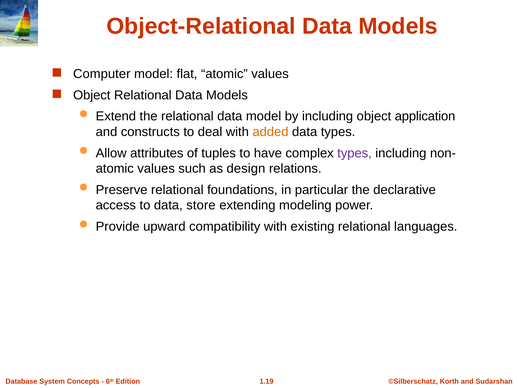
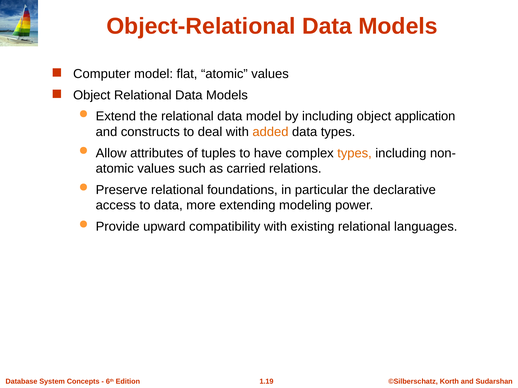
types colour: purple -> orange (355, 153)
design: design -> carried (246, 169)
store: store -> more (201, 206)
